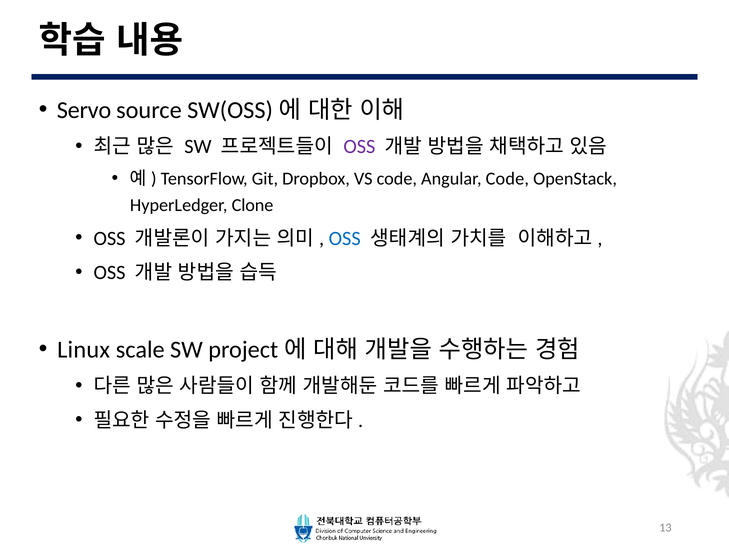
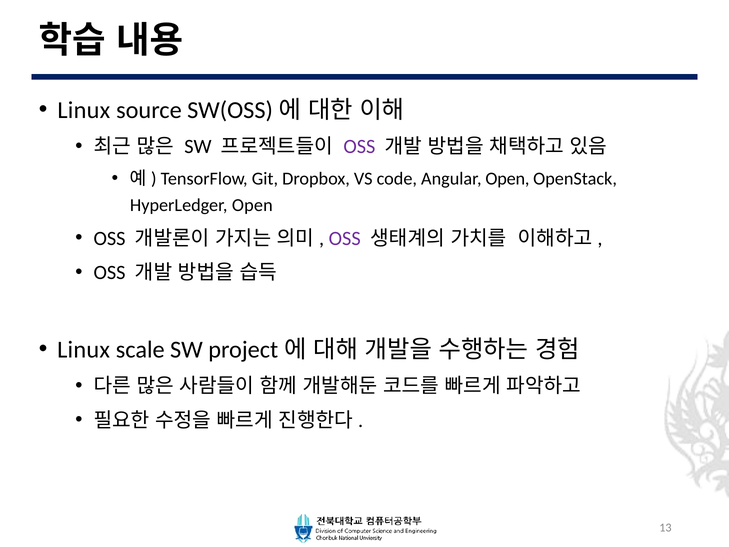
Servo: Servo -> Linux (84, 110)
Angular Code: Code -> Open (507, 179)
HyperLedger Clone: Clone -> Open (252, 205)
OSS colour: blue -> purple (345, 238)
